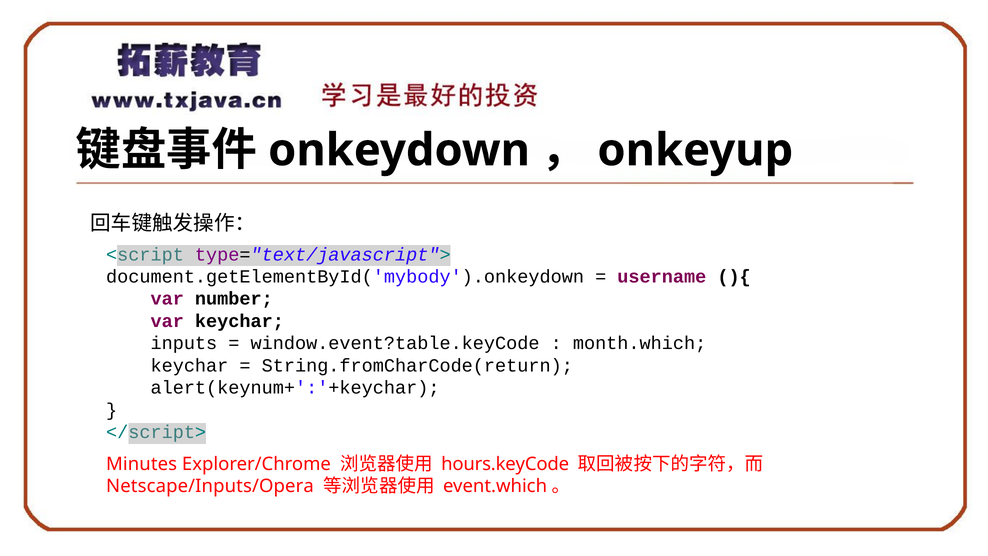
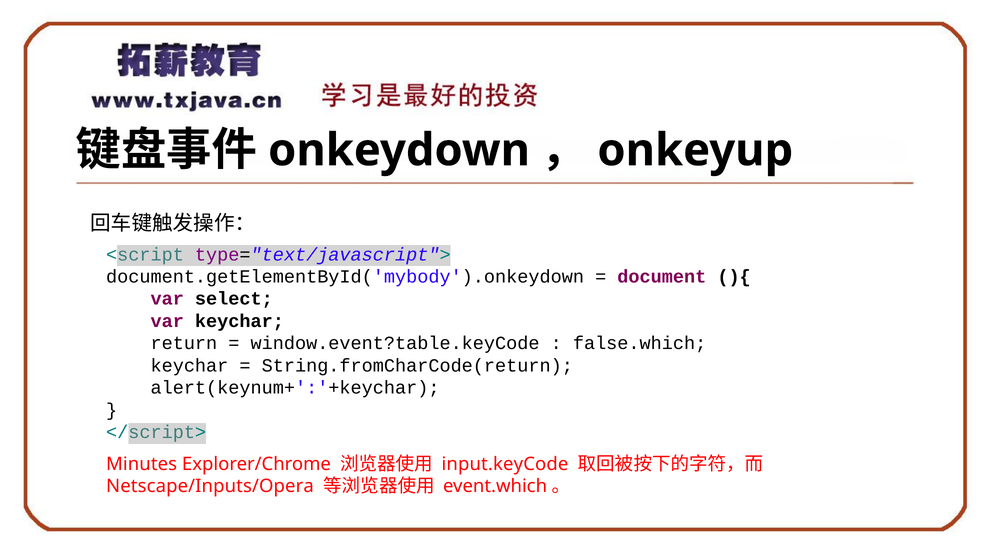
username: username -> document (662, 277)
number: number -> select (234, 299)
inputs: inputs -> return (184, 343)
month.which: month.which -> false.which (640, 343)
hours.keyCode: hours.keyCode -> input.keyCode (505, 464)
